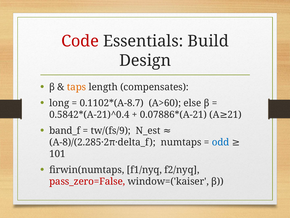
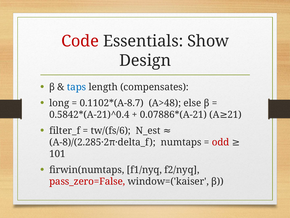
Build: Build -> Show (208, 41)
taps colour: orange -> blue (77, 87)
A>60: A>60 -> A>48 (165, 103)
band_f: band_f -> filter_f (65, 130)
tw/(fs/9: tw/(fs/9 -> tw/(fs/6 (111, 130)
odd colour: blue -> red (221, 142)
